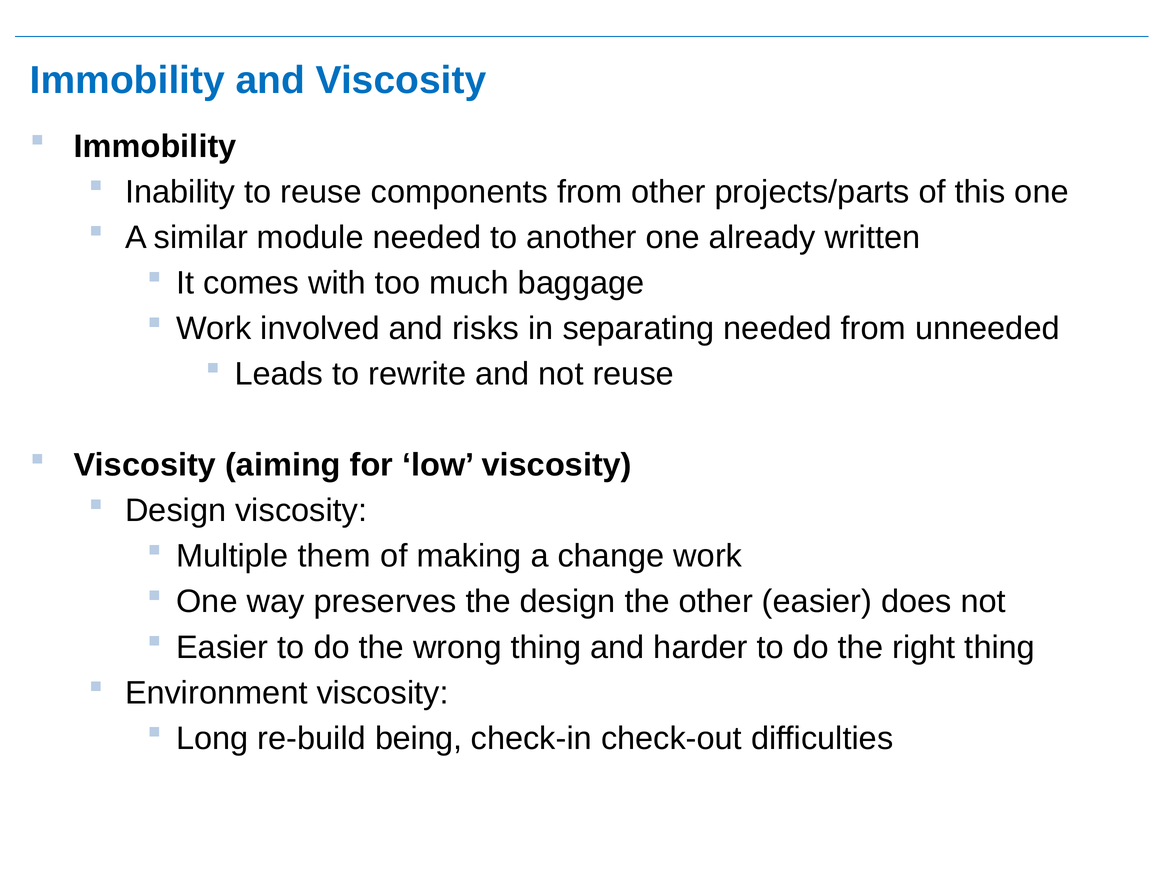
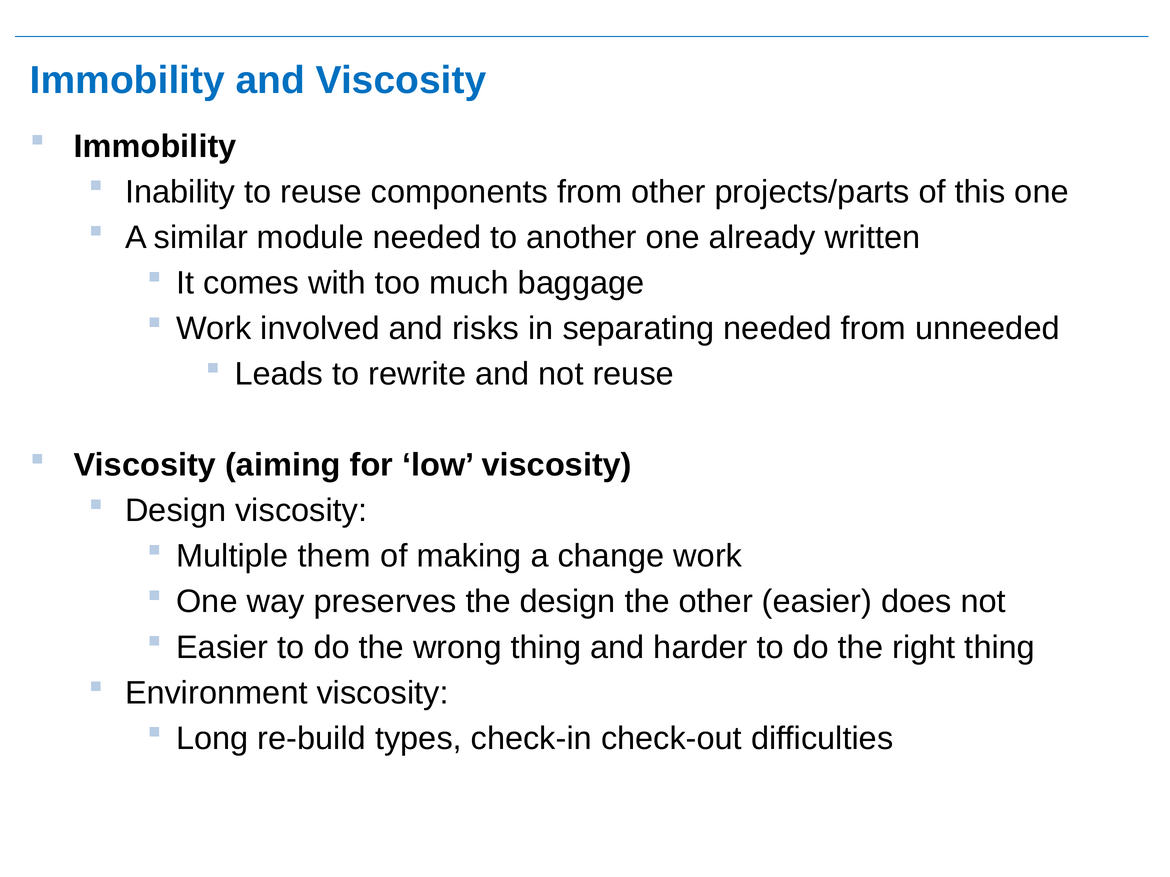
being: being -> types (418, 739)
